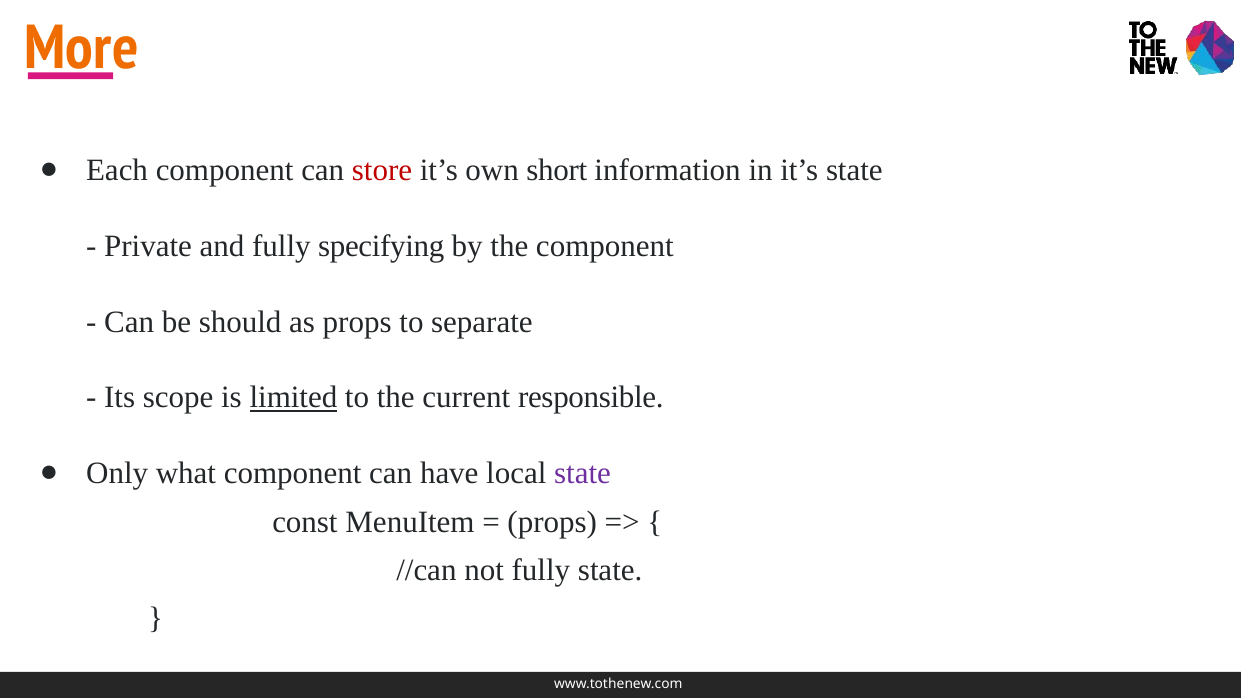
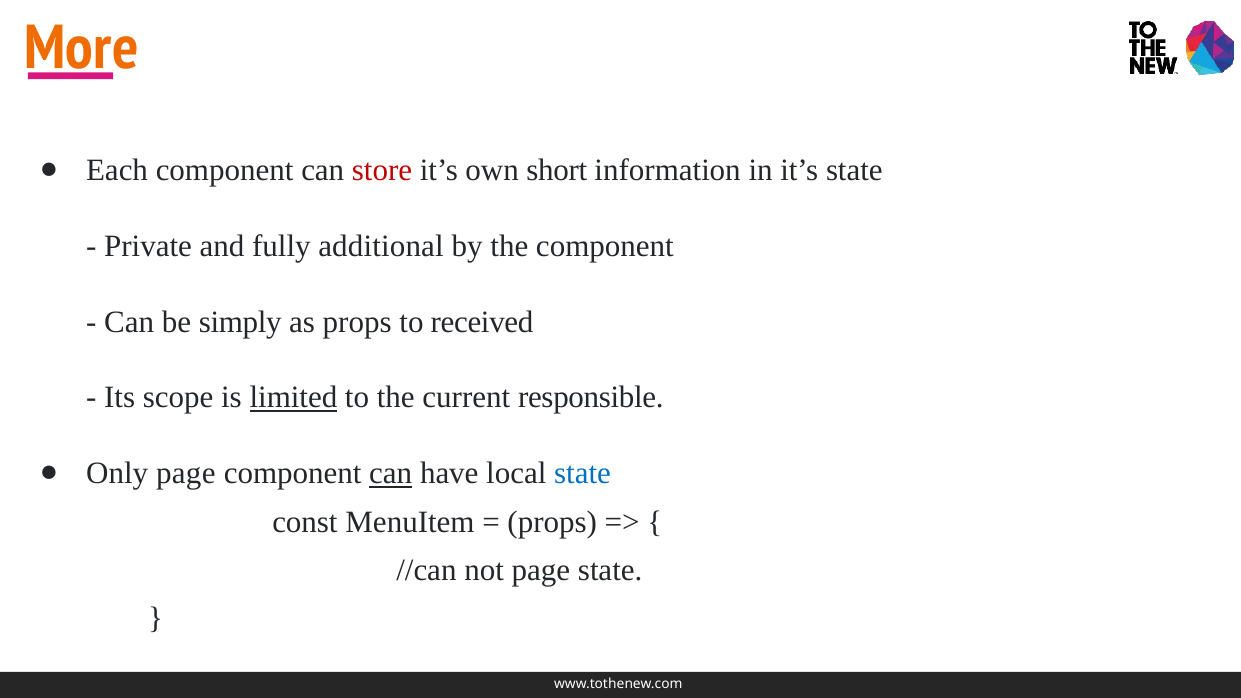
specifying: specifying -> additional (381, 246)
should: should -> simply (240, 322)
separate: separate -> received (482, 322)
Only what: what -> page (186, 474)
can underline: none -> present (391, 474)
state colour: purple -> blue (582, 474)
not fully: fully -> page (541, 570)
